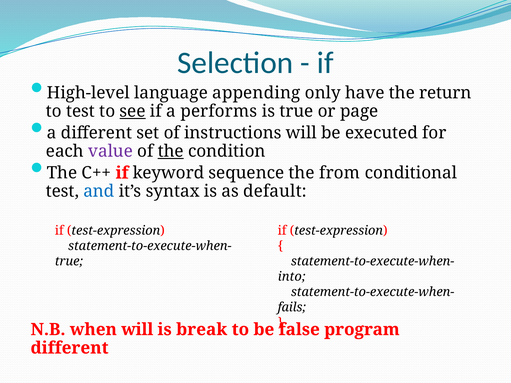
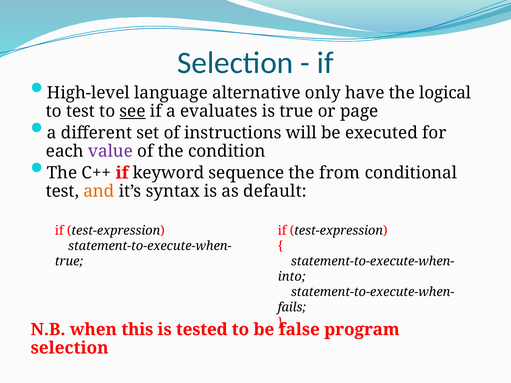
appending: appending -> alternative (256, 93)
return: return -> logical (445, 93)
performs: performs -> evaluates (219, 111)
the underline: present -> none (171, 151)
and colour: blue -> orange (99, 191)
when will: will -> this (137, 330)
break: break -> tested (202, 330)
different: different -> selection (70, 348)
